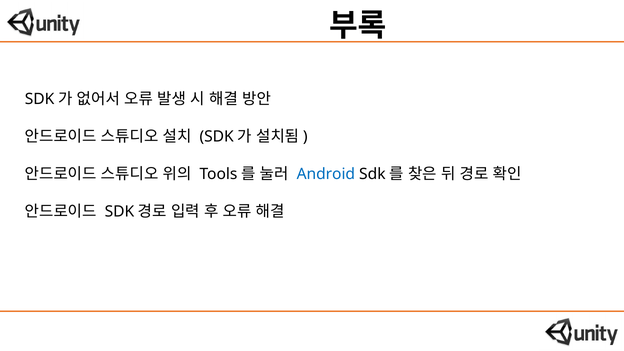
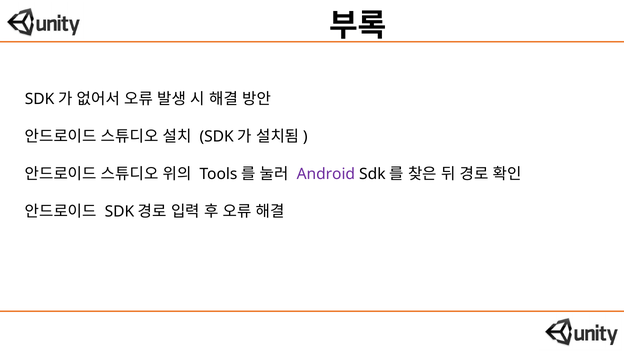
Android colour: blue -> purple (326, 174)
